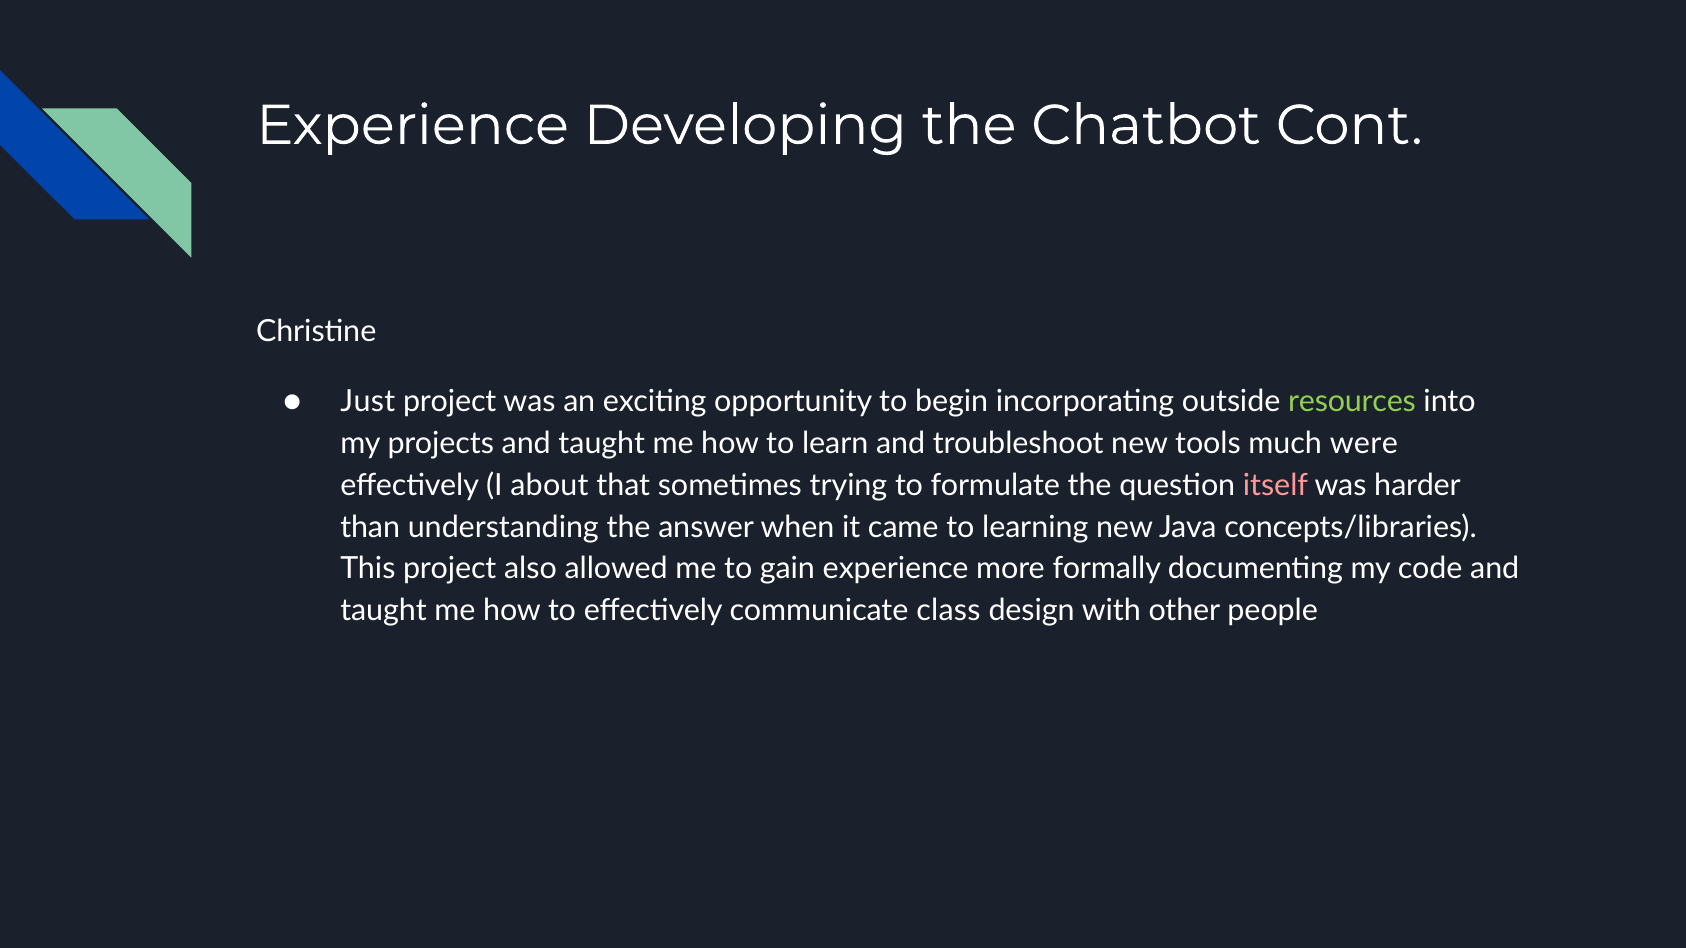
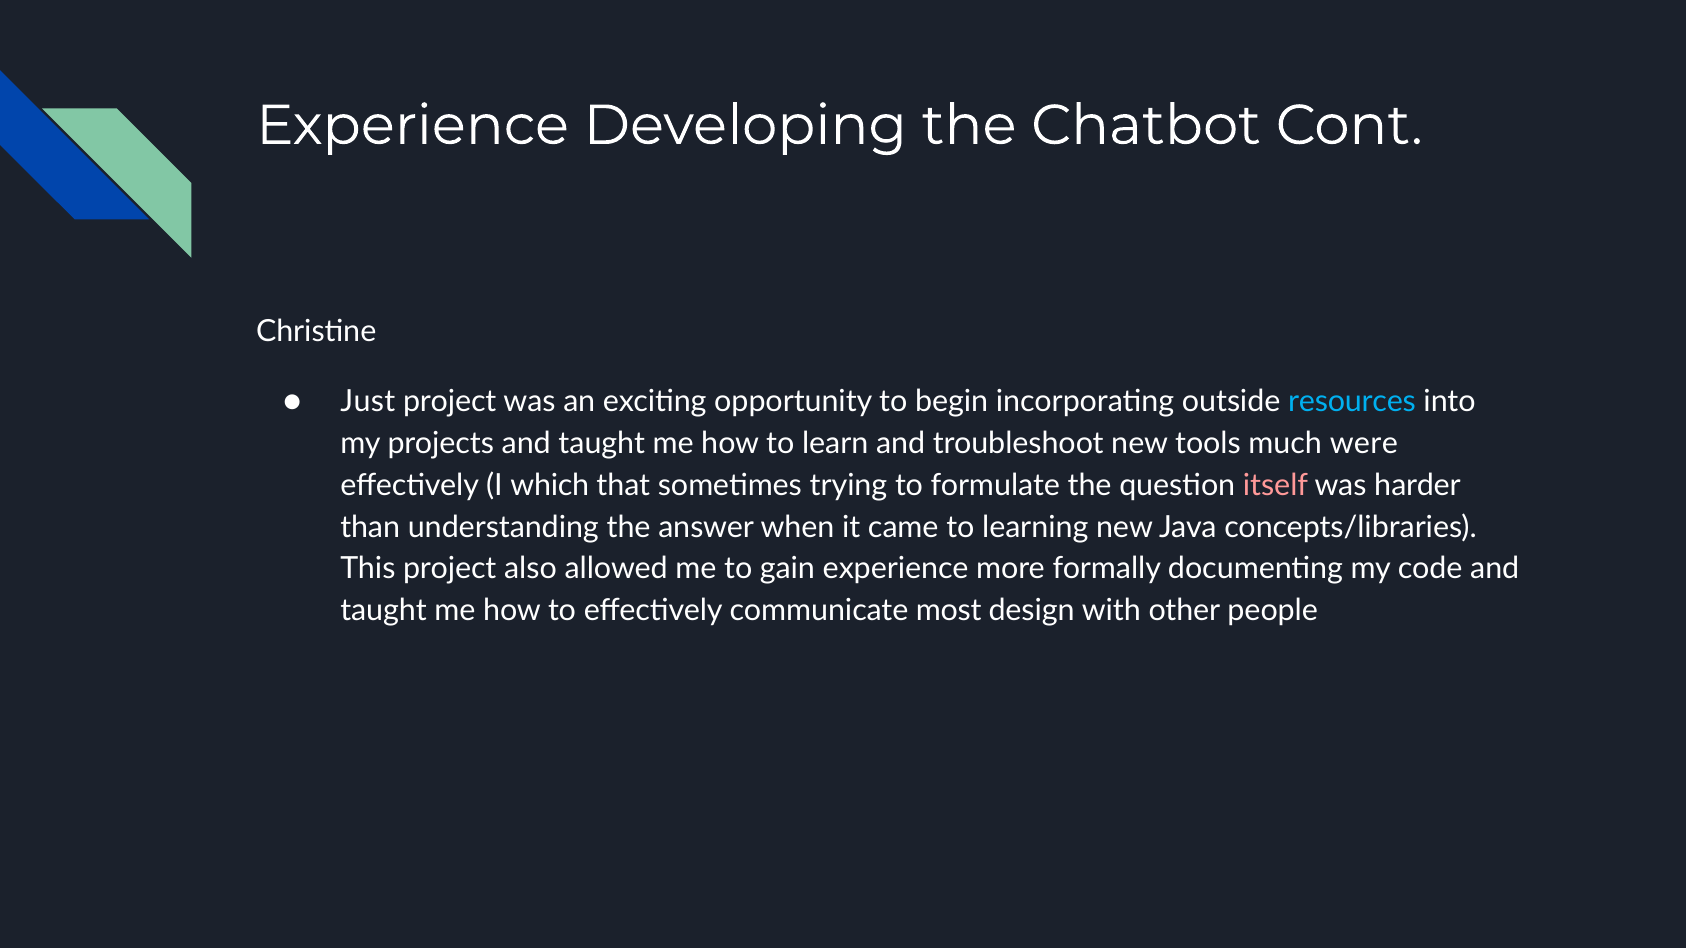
resources colour: light green -> light blue (1352, 401)
about: about -> which (550, 485)
class: class -> most (949, 611)
